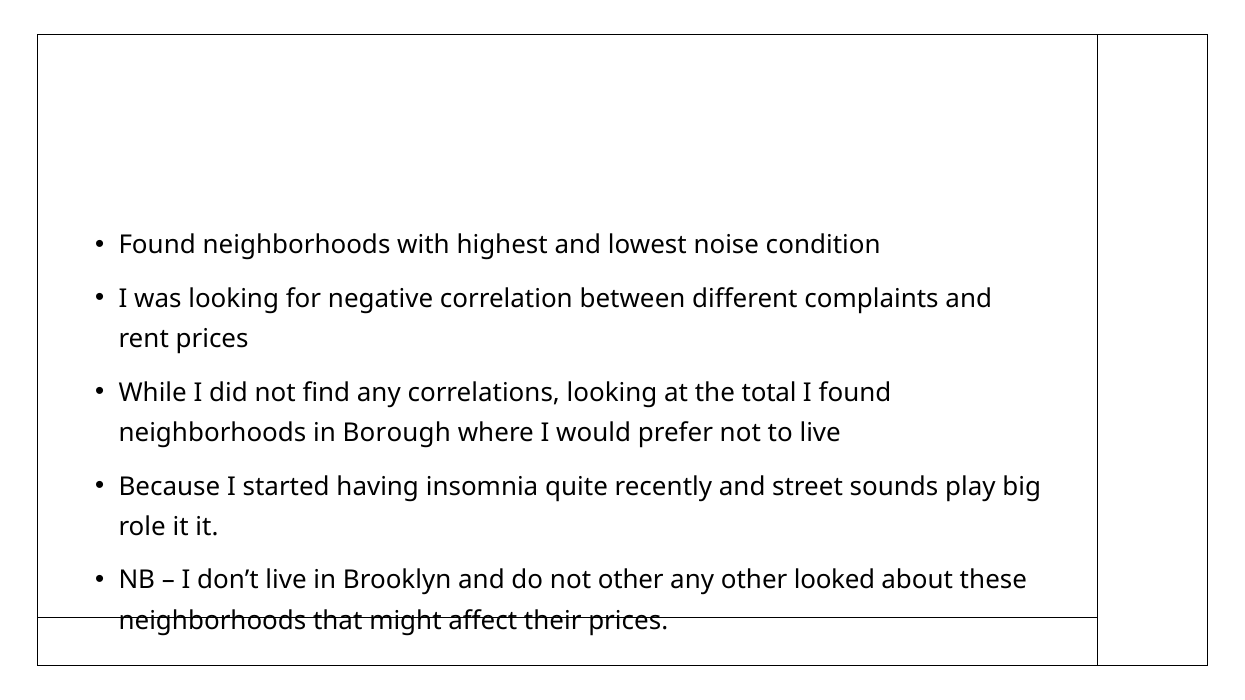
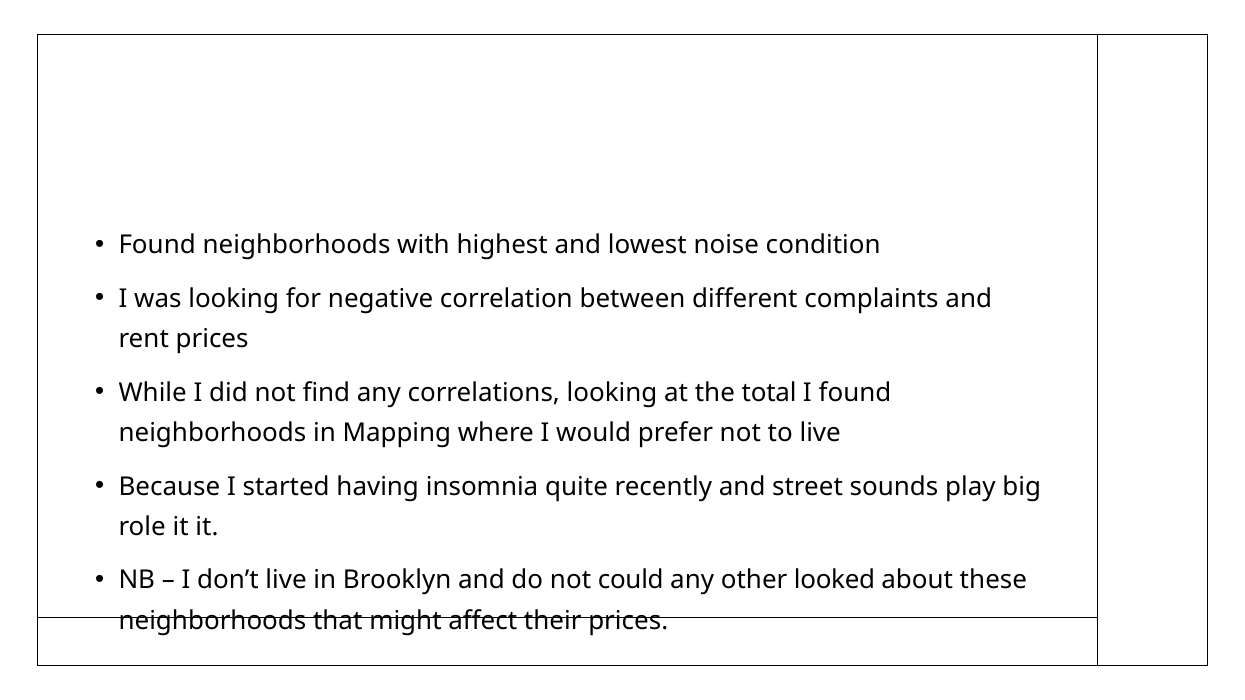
Borough: Borough -> Mapping (397, 433)
not other: other -> could (631, 581)
